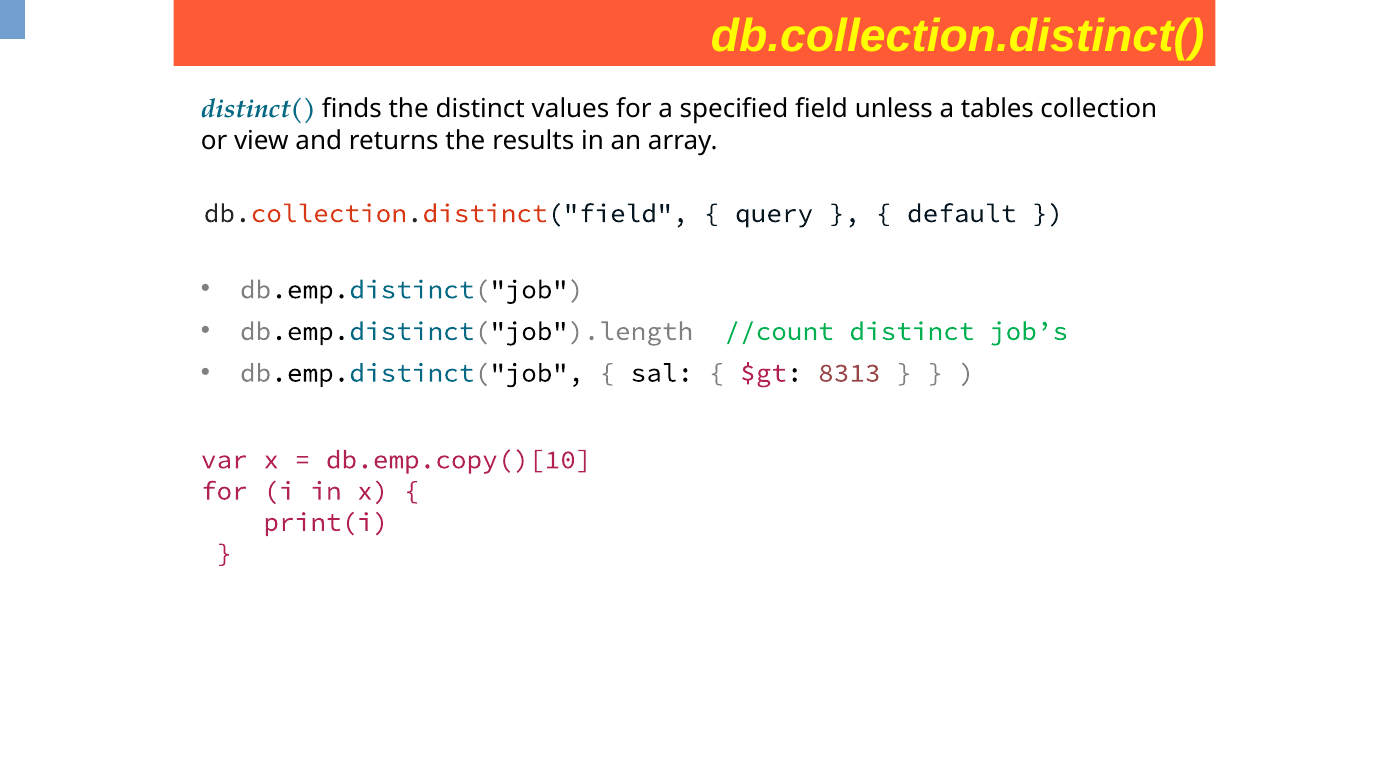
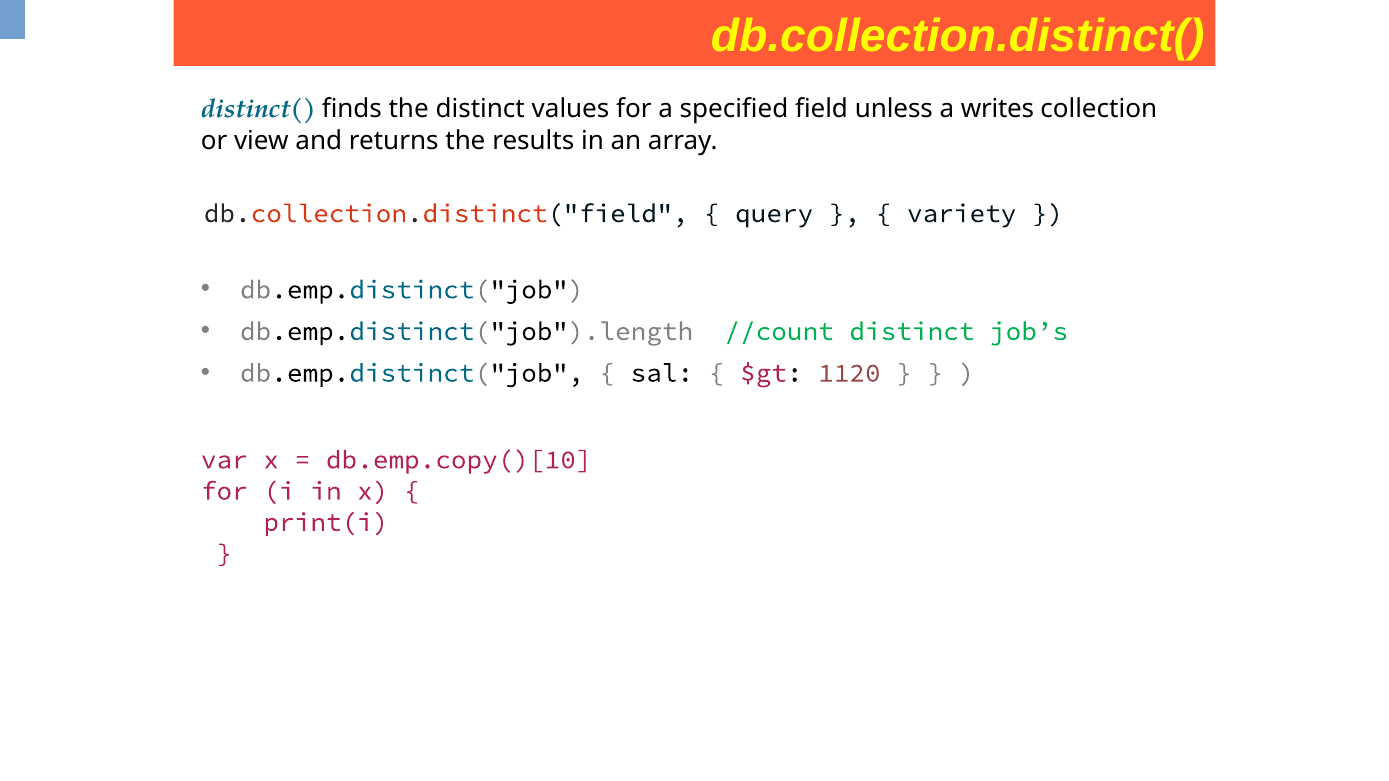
tables: tables -> writes (997, 109)
default: default -> variety (962, 214)
8313: 8313 -> 1120 (849, 373)
